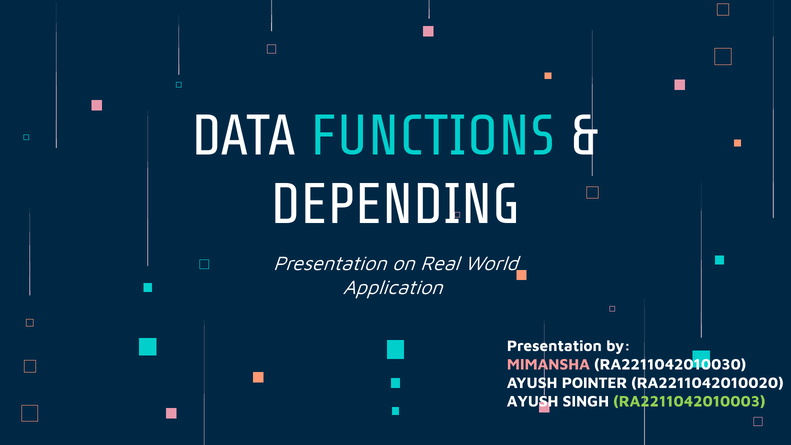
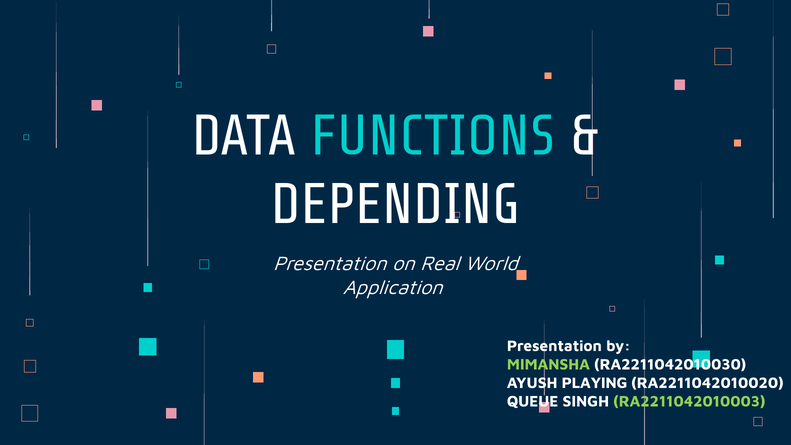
MIMANSHA colour: pink -> light green (548, 364)
POINTER: POINTER -> PLAYING (594, 383)
AYUSH: AYUSH -> QUEUE (533, 401)
